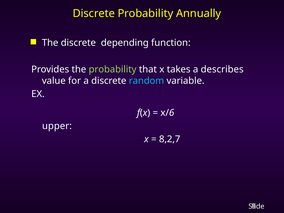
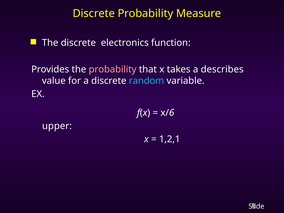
Annually: Annually -> Measure (199, 13)
depending: depending -> electronics (125, 43)
probability colour: light green -> pink (113, 69)
8,2,7: 8,2,7 -> 1,2,1 (170, 139)
